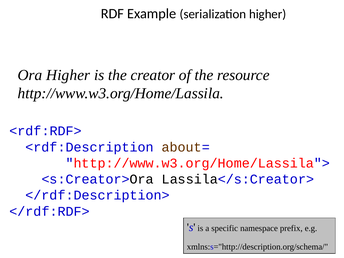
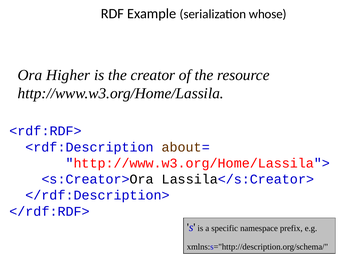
serialization higher: higher -> whose (268, 14)
